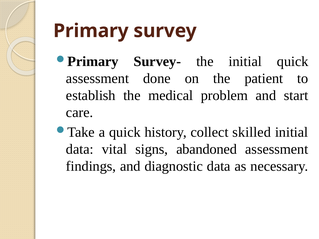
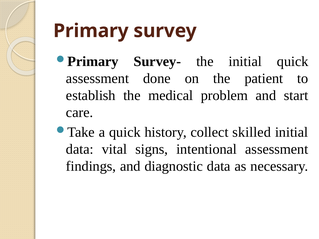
abandoned: abandoned -> intentional (207, 149)
